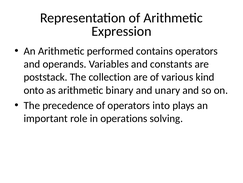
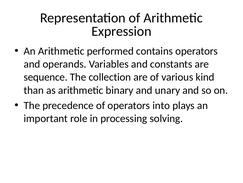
poststack: poststack -> sequence (46, 77)
onto: onto -> than (34, 90)
operations: operations -> processing (124, 118)
